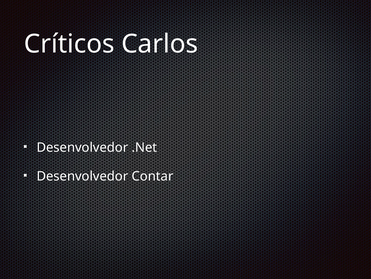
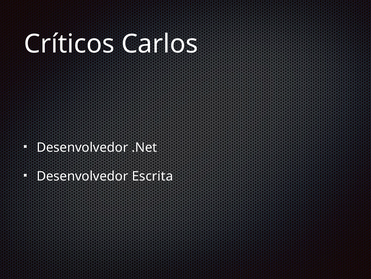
Contar: Contar -> Escrita (152, 176)
